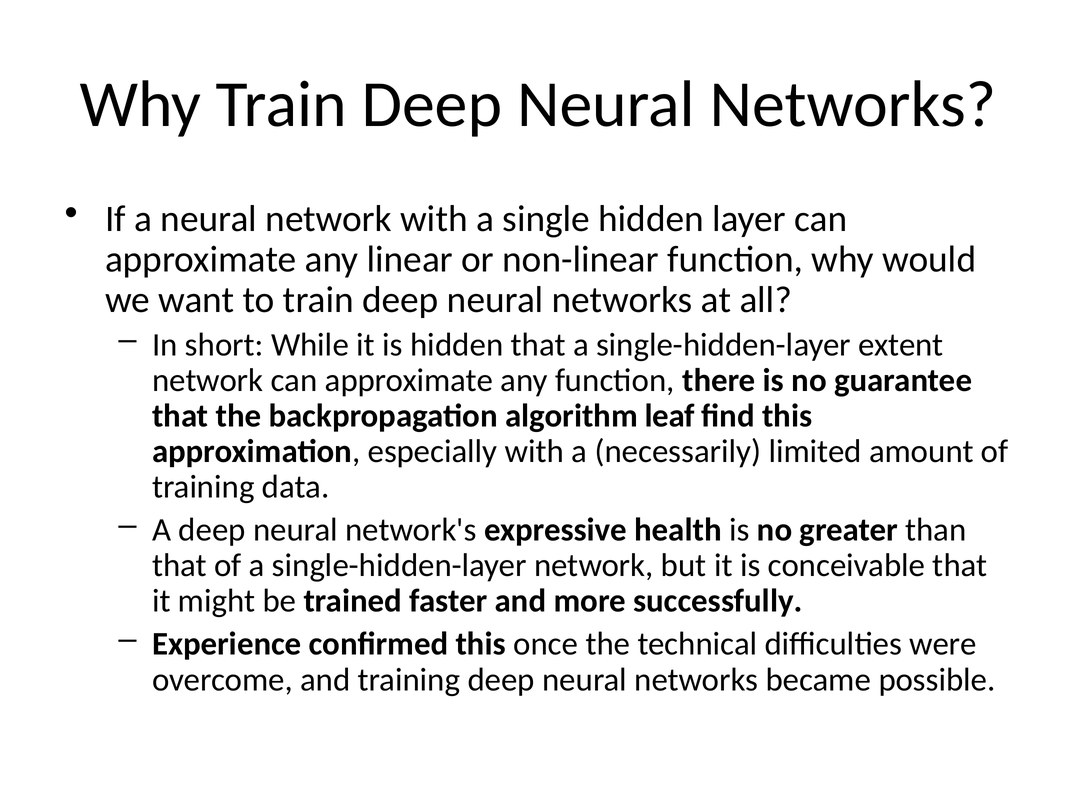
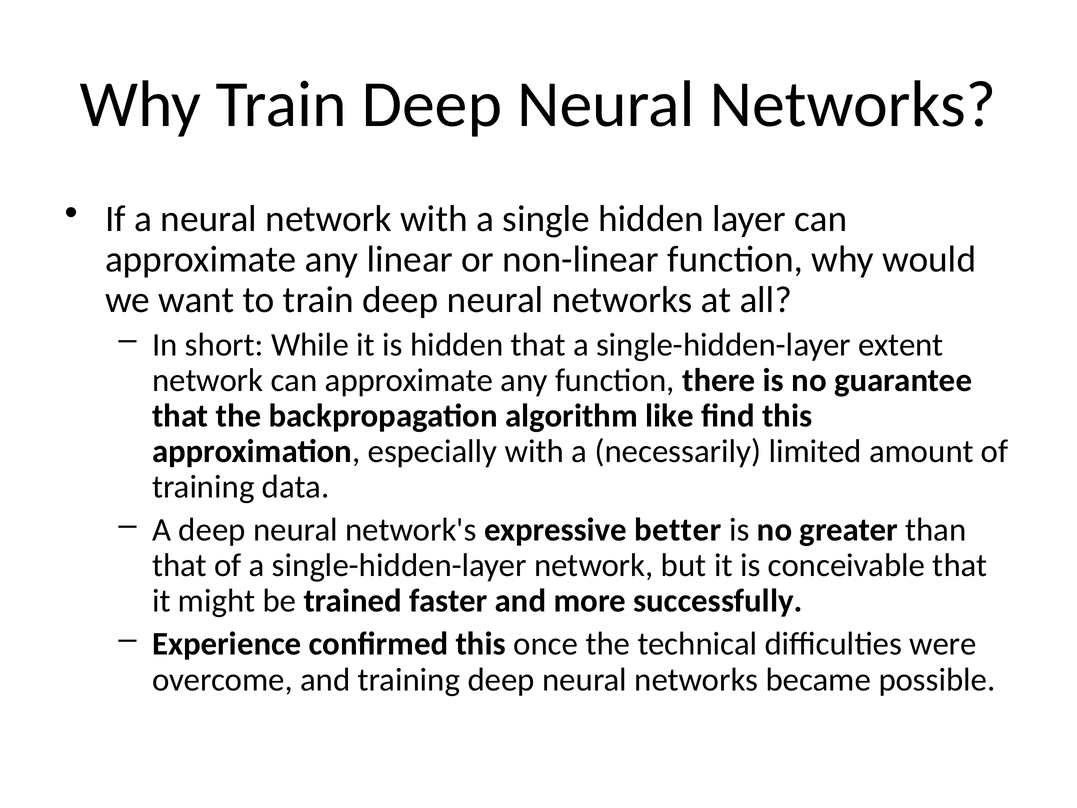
leaf: leaf -> like (670, 416)
health: health -> better (678, 530)
